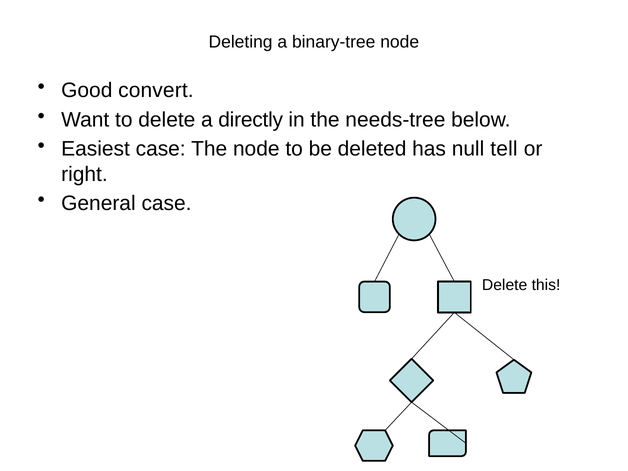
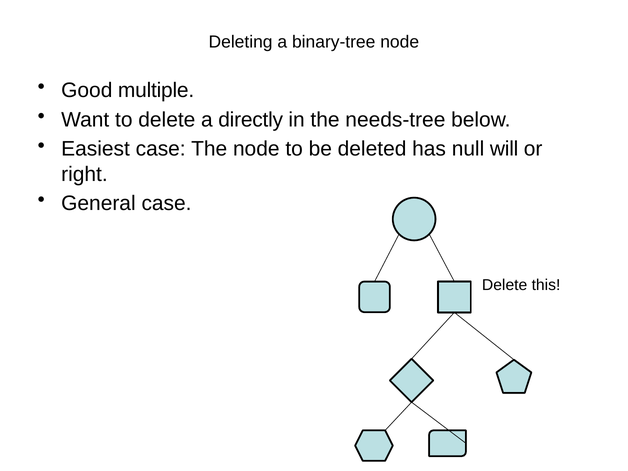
convert: convert -> multiple (156, 90)
tell: tell -> will (504, 149)
